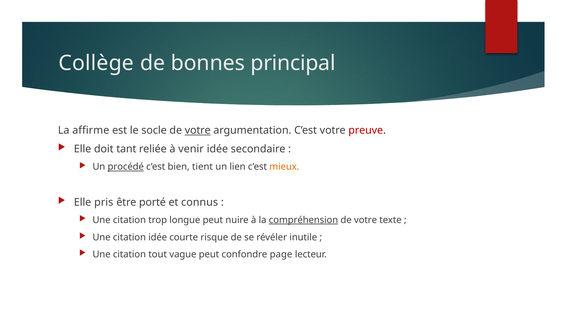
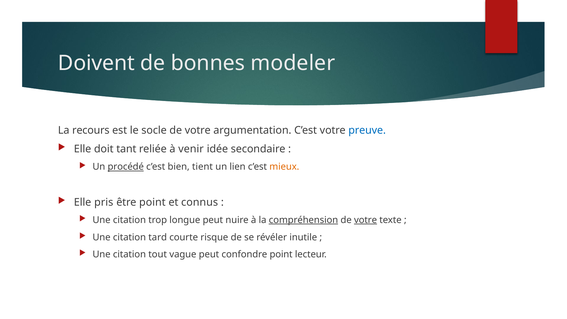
Collège: Collège -> Doivent (96, 63)
principal: principal -> modeler (293, 63)
affirme: affirme -> recours (91, 130)
votre underline: present -> none (198, 130)
preuve colour: red -> blue (367, 130)
être porté: porté -> point (152, 202)
votre underline: none -> present (366, 220)
citation idée: idée -> tard (158, 237)
confondre page: page -> point (281, 254)
